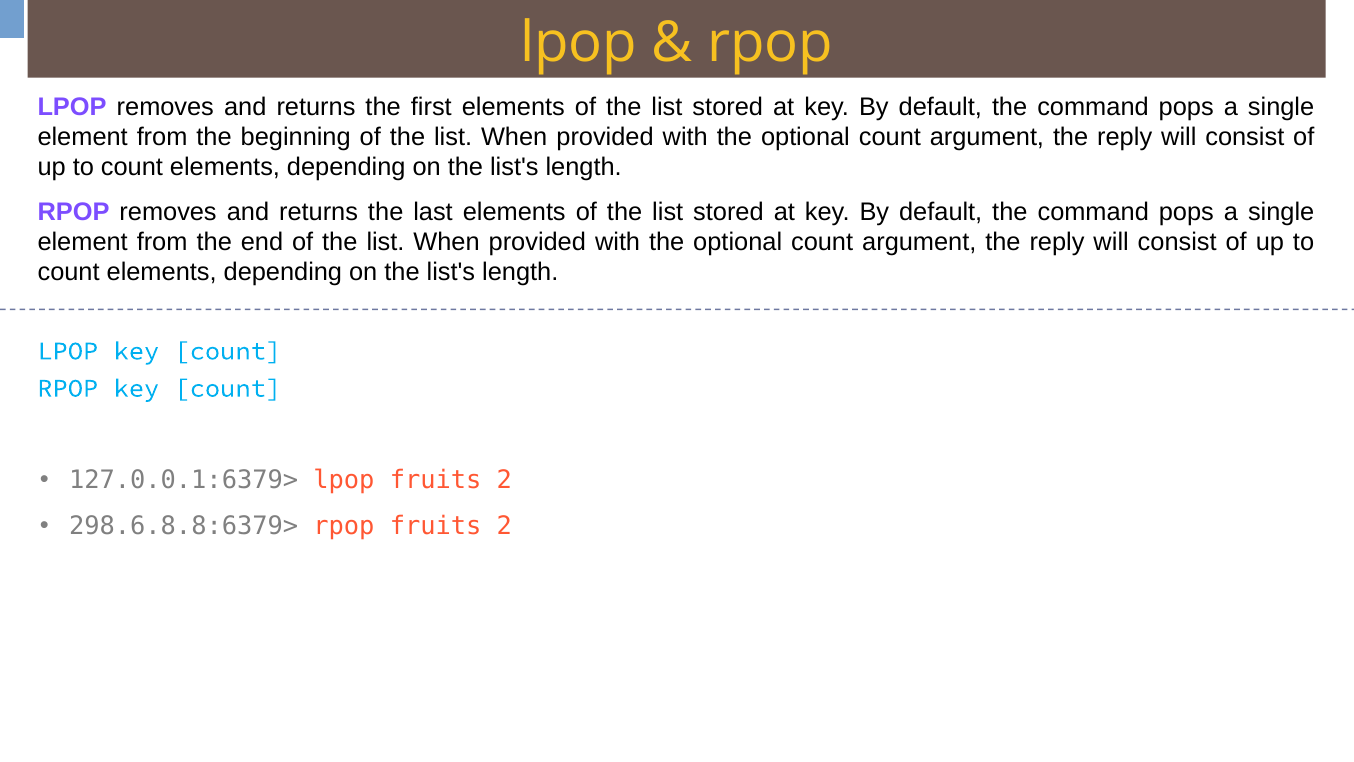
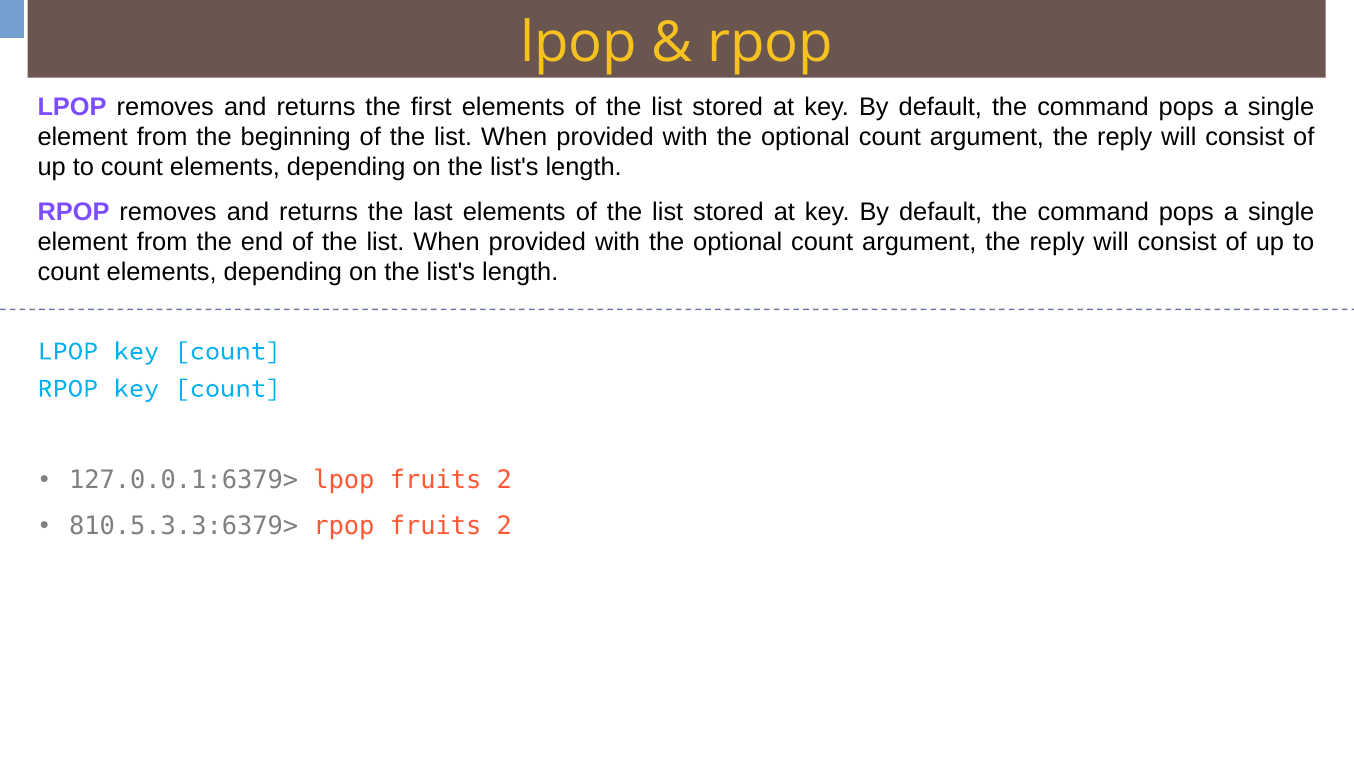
298.6.8.8:6379>: 298.6.8.8:6379> -> 810.5.3.3:6379> (184, 526)
